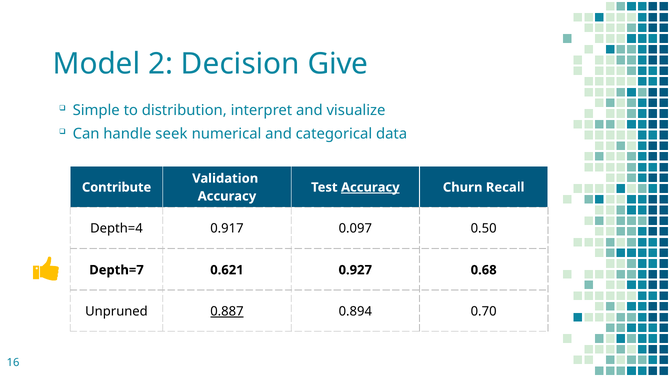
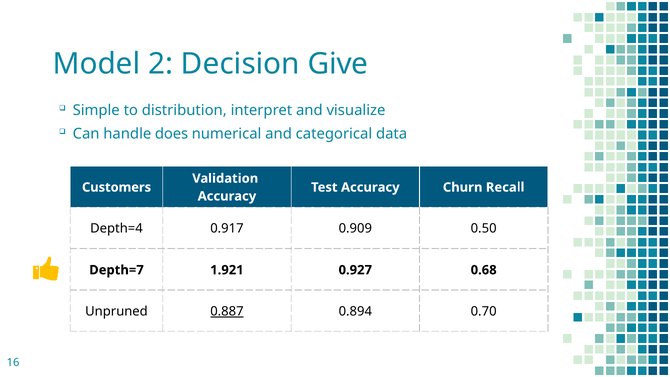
seek: seek -> does (172, 134)
Contribute: Contribute -> Customers (117, 187)
Accuracy underline: present -> none (370, 187)
0.097: 0.097 -> 0.909 (355, 229)
0.621: 0.621 -> 1.921 (227, 270)
